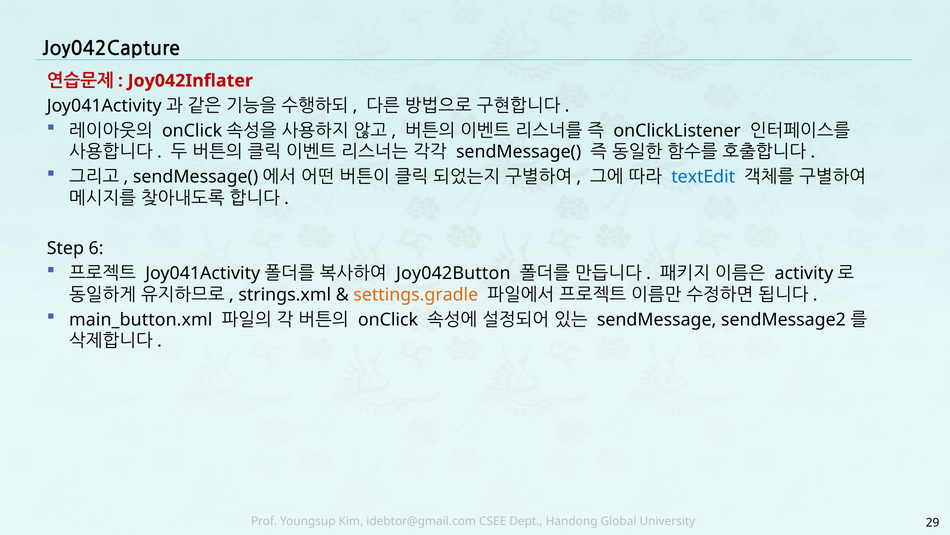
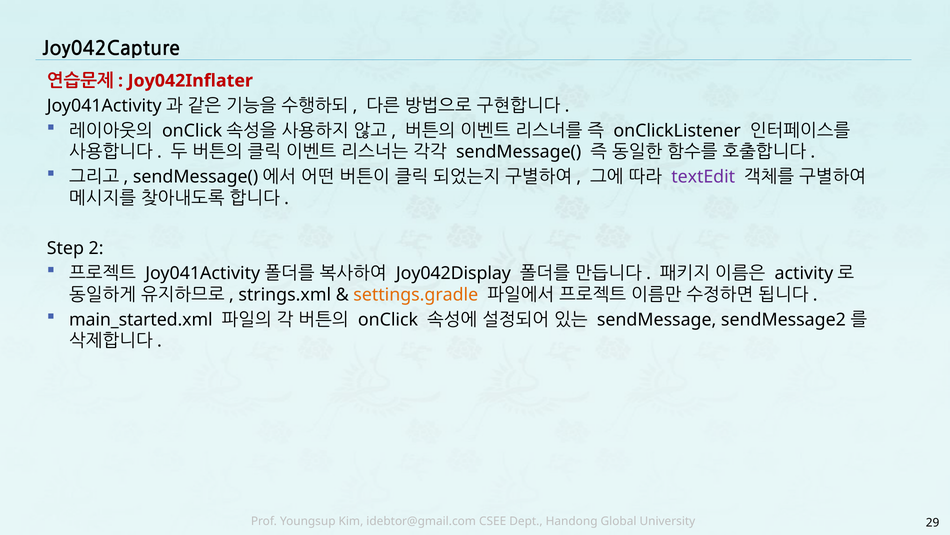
textEdit colour: blue -> purple (703, 177)
6: 6 -> 2 (96, 248)
Joy042Button: Joy042Button -> Joy042Display (453, 273)
main_button.xml: main_button.xml -> main_started.xml (141, 319)
